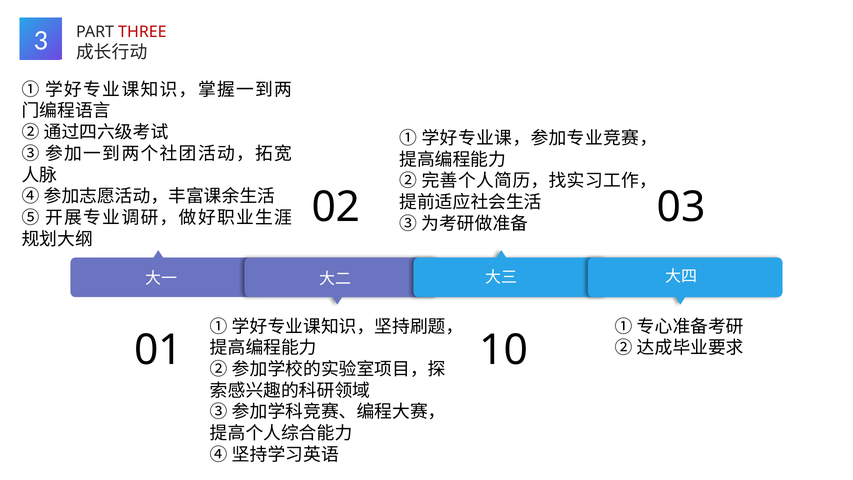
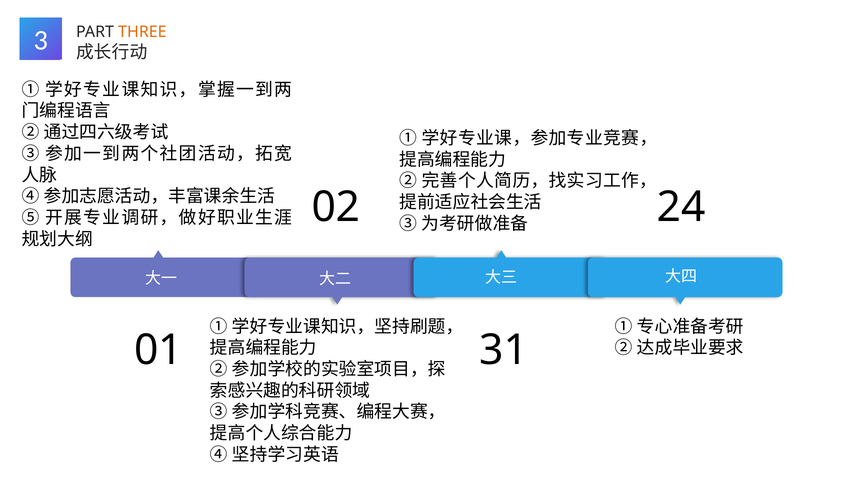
THREE colour: red -> orange (142, 32)
03: 03 -> 24 (681, 207)
10: 10 -> 31 (504, 350)
